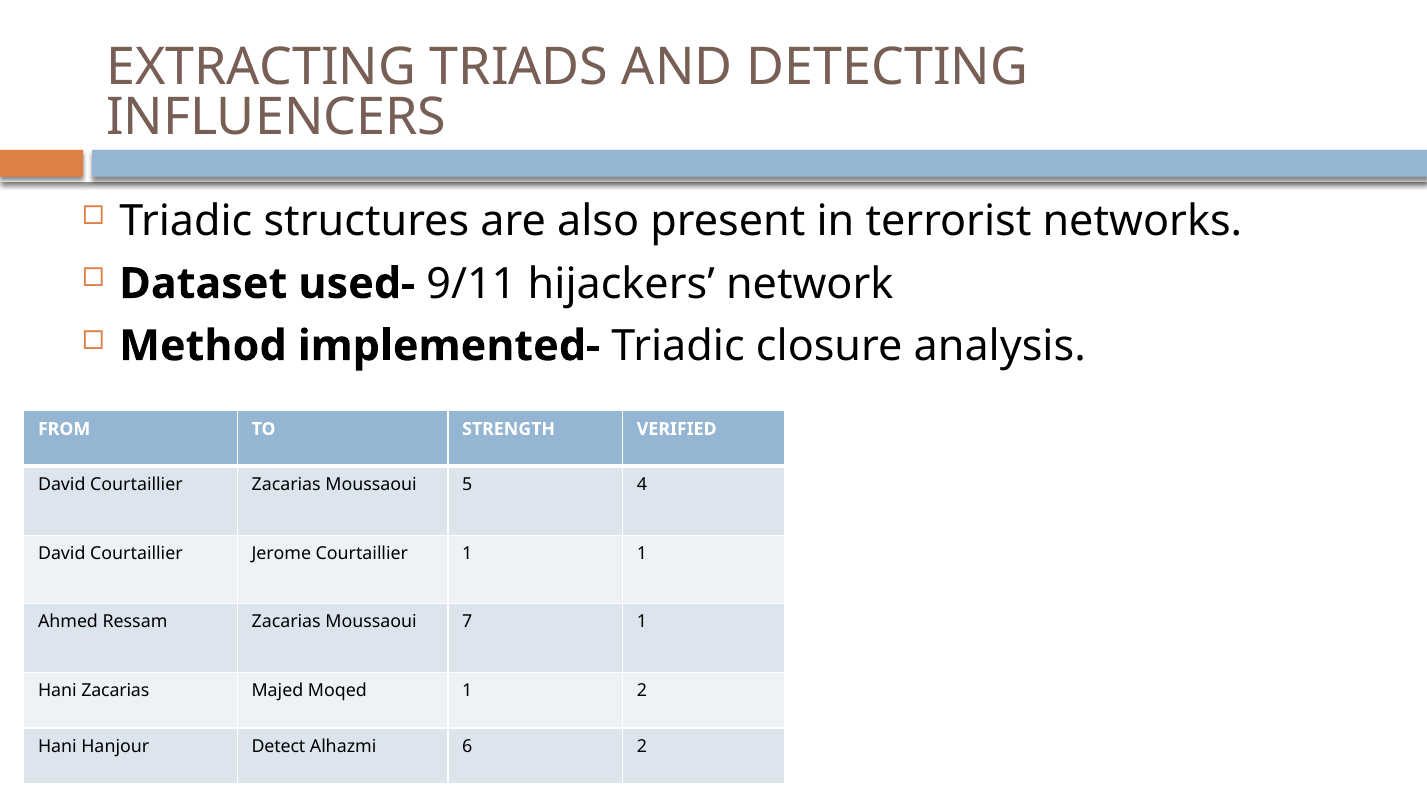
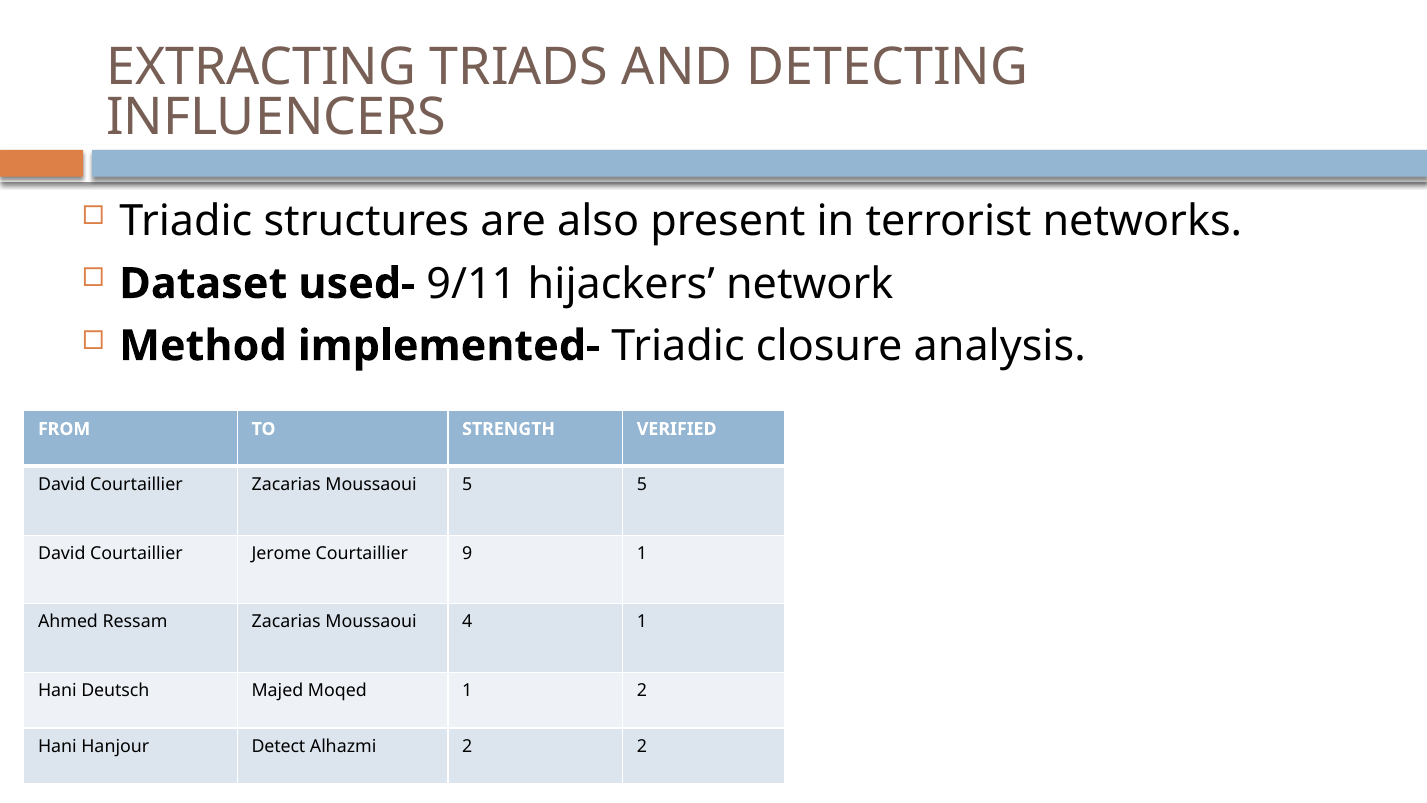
5 4: 4 -> 5 (642, 485)
Courtaillier 1: 1 -> 9 (467, 554)
7: 7 -> 4 (467, 622)
Hani Zacarias: Zacarias -> Deutsch (115, 690)
Alhazmi 6: 6 -> 2 (467, 746)
